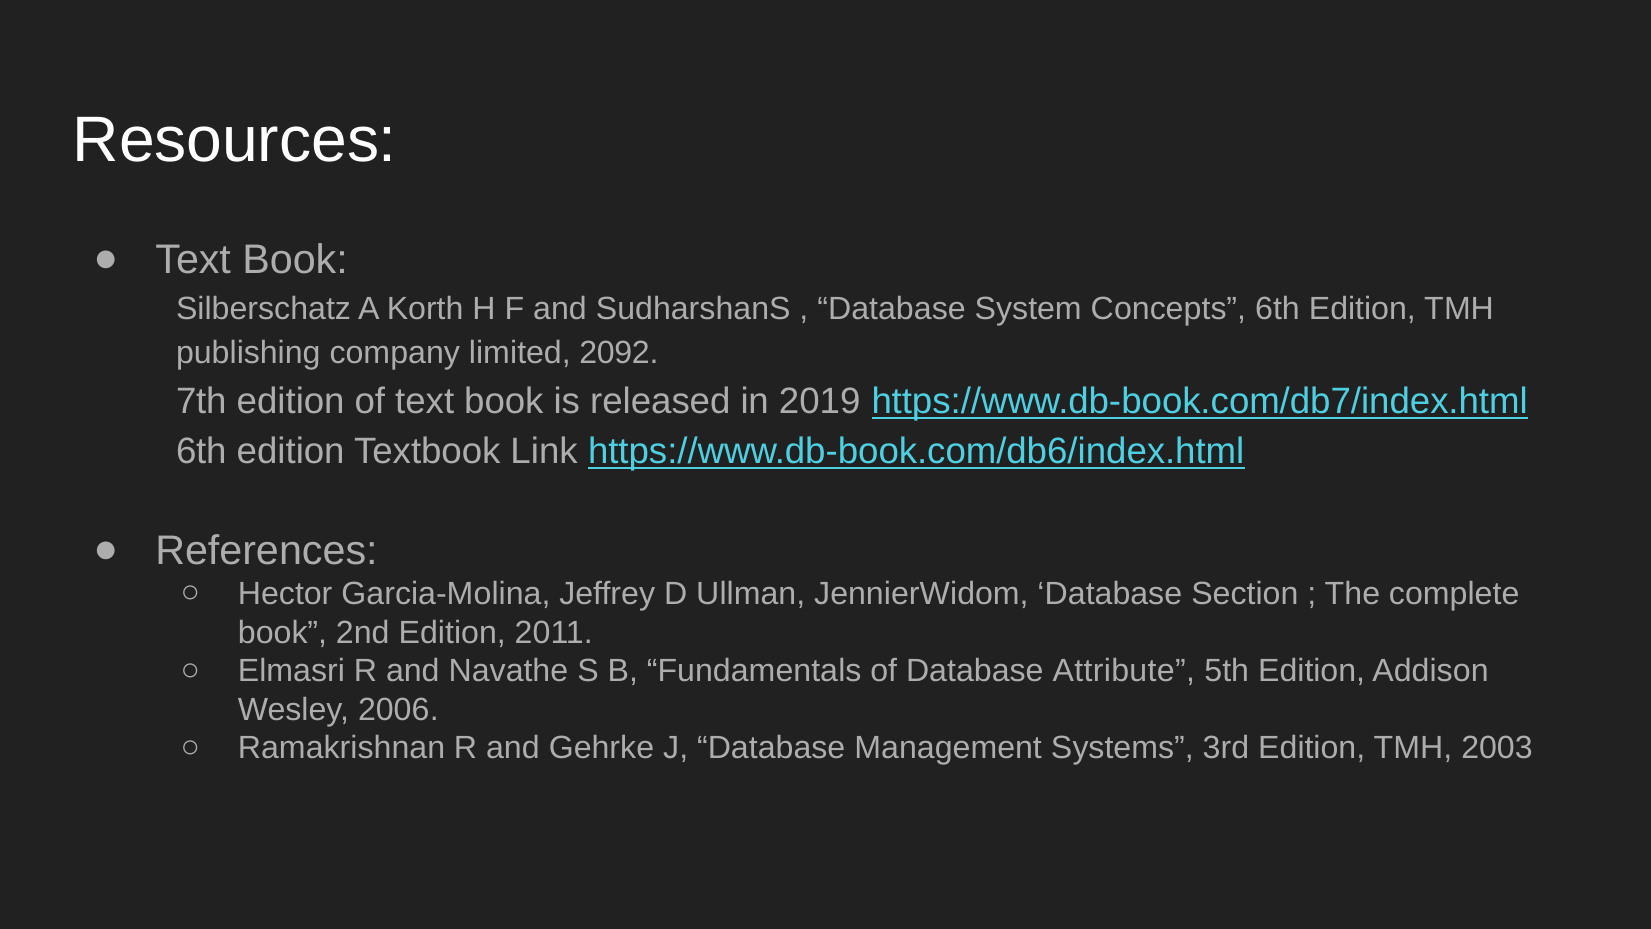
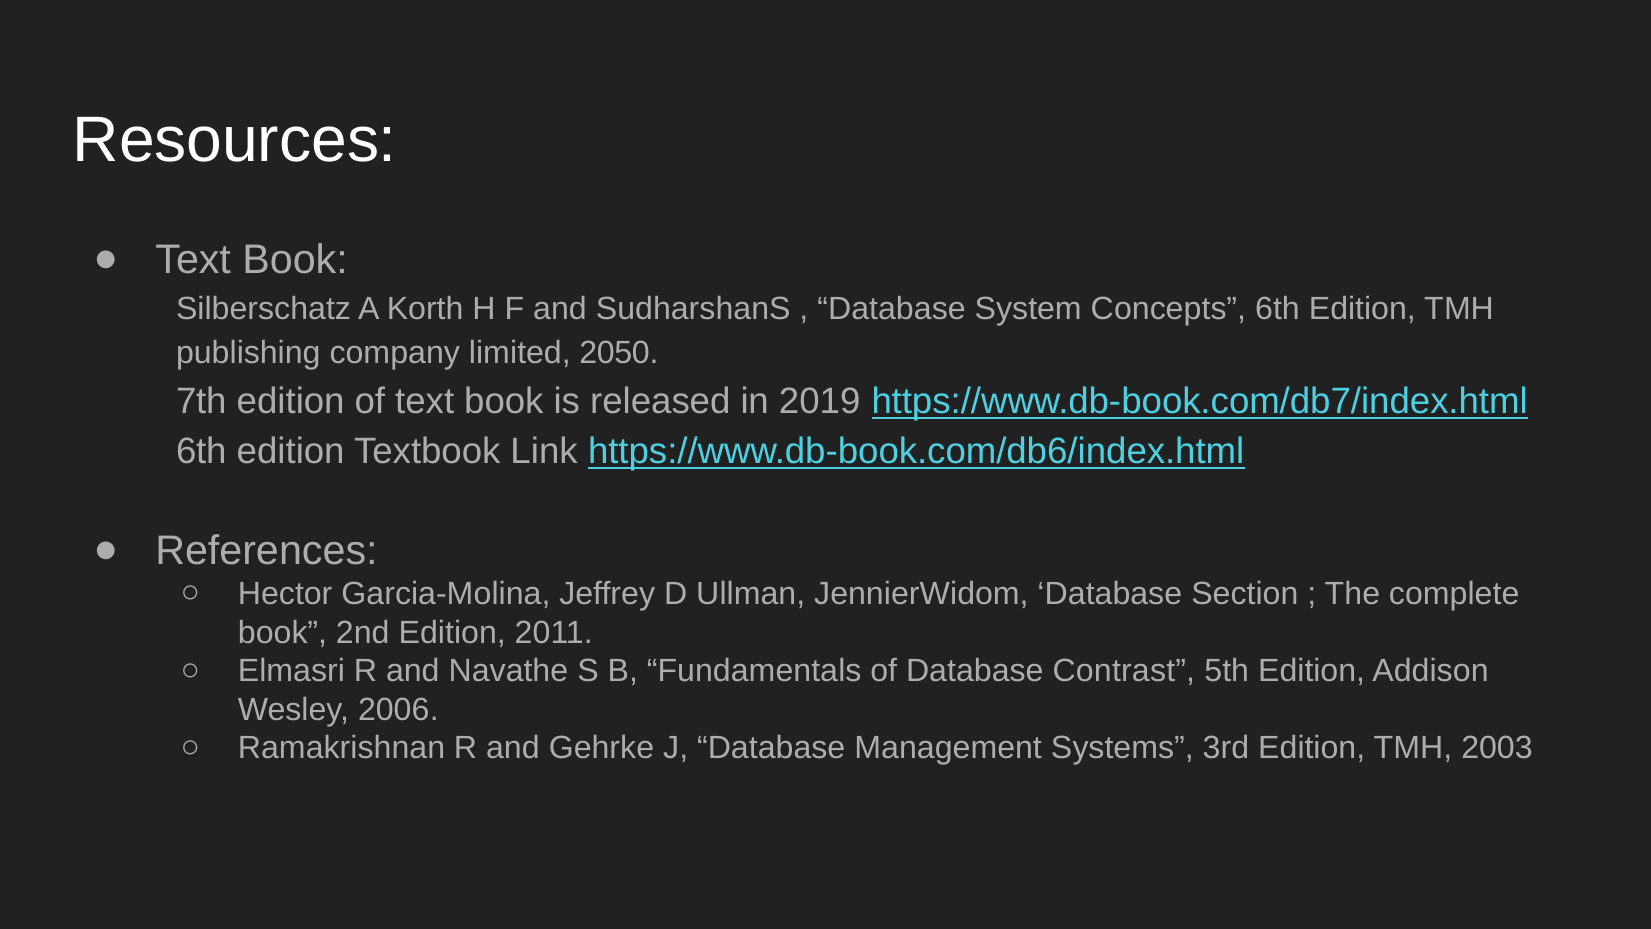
2092: 2092 -> 2050 (619, 353)
Attribute: Attribute -> Contrast (1124, 671)
